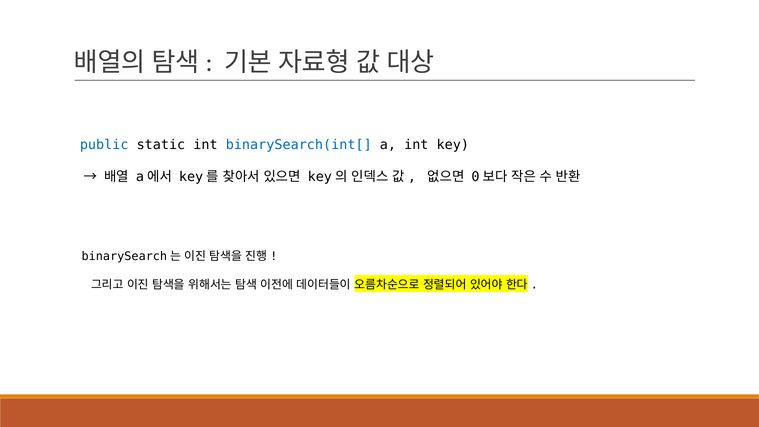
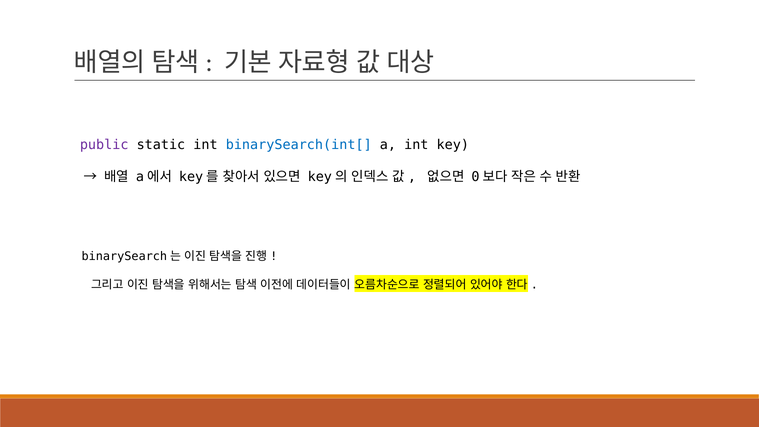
public colour: blue -> purple (104, 145)
